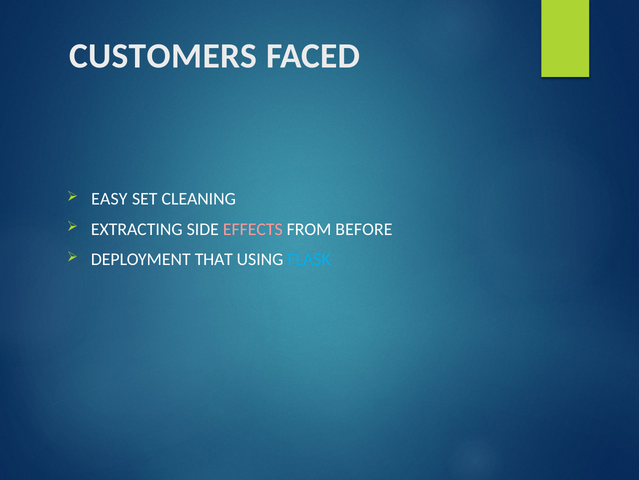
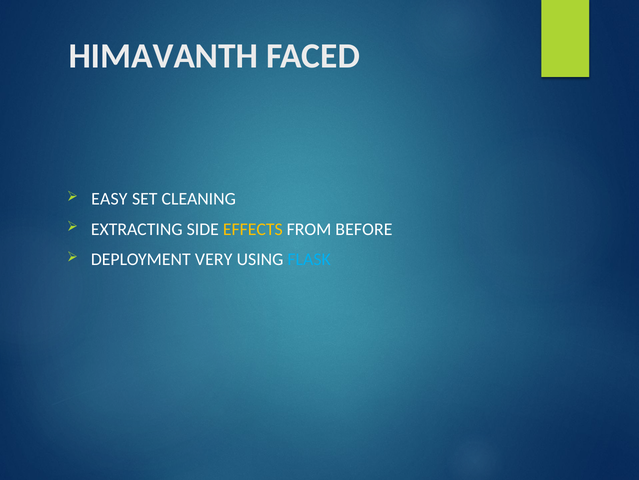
CUSTOMERS: CUSTOMERS -> HIMAVANTH (163, 56)
EFFECTS colour: pink -> yellow (253, 229)
THAT: THAT -> VERY (214, 259)
